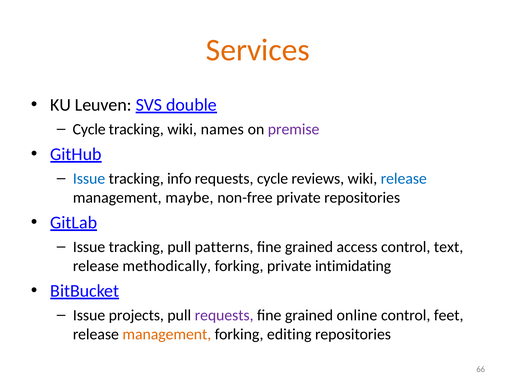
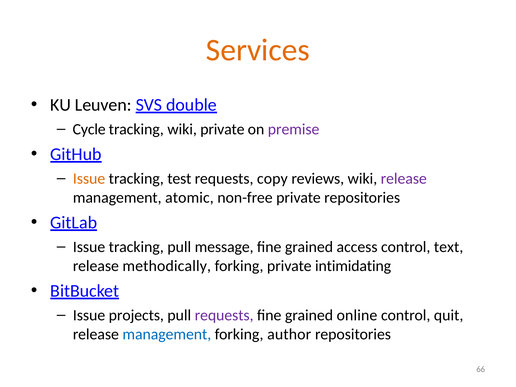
wiki names: names -> private (222, 129)
Issue colour: blue -> orange (89, 179)
info: info -> test (179, 179)
requests cycle: cycle -> copy (272, 179)
release colour: blue -> purple (404, 179)
maybe: maybe -> atomic (189, 198)
patterns: patterns -> message (224, 247)
feet: feet -> quit (449, 315)
management colour: orange -> blue (167, 334)
editing: editing -> author (289, 334)
